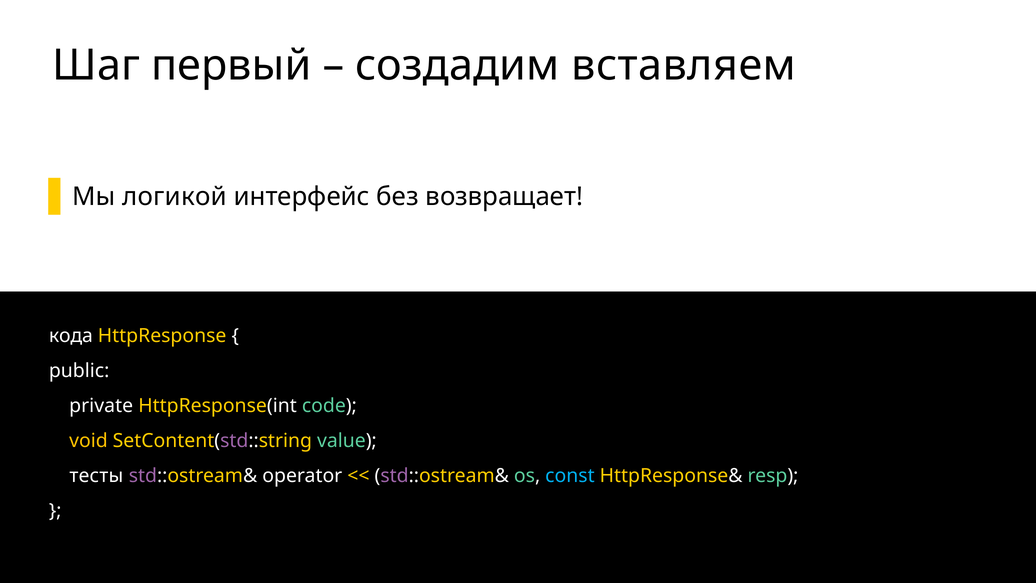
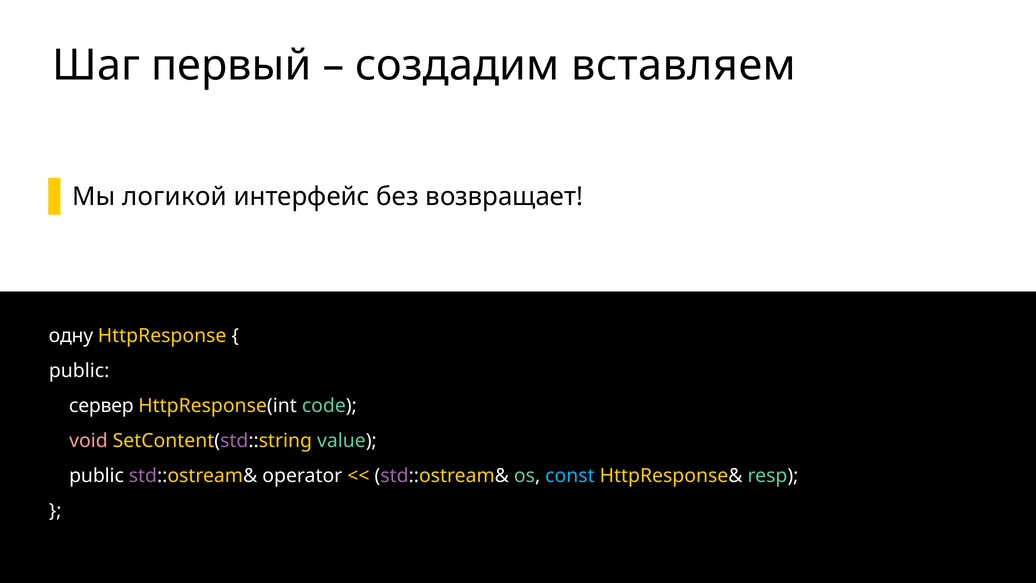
кода: кода -> одну (71, 336)
private: private -> сервер (101, 406)
void colour: yellow -> pink (88, 441)
тесты: тесты -> public (97, 476)
